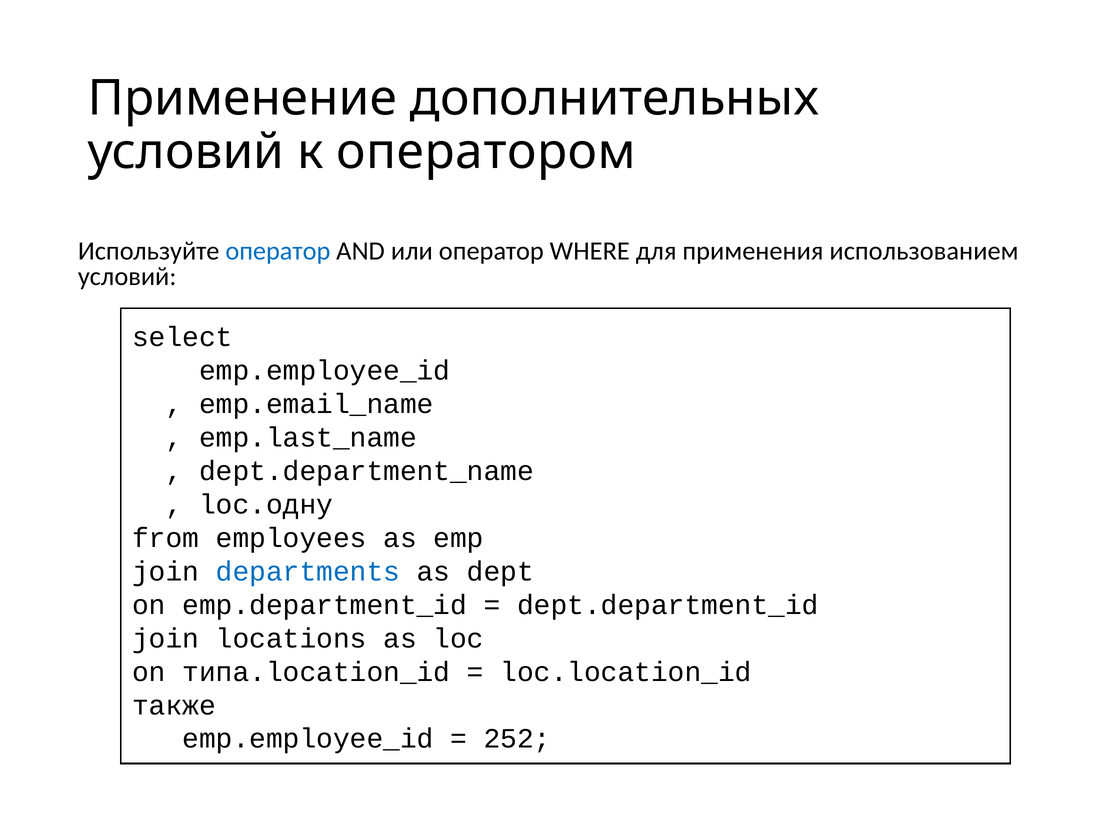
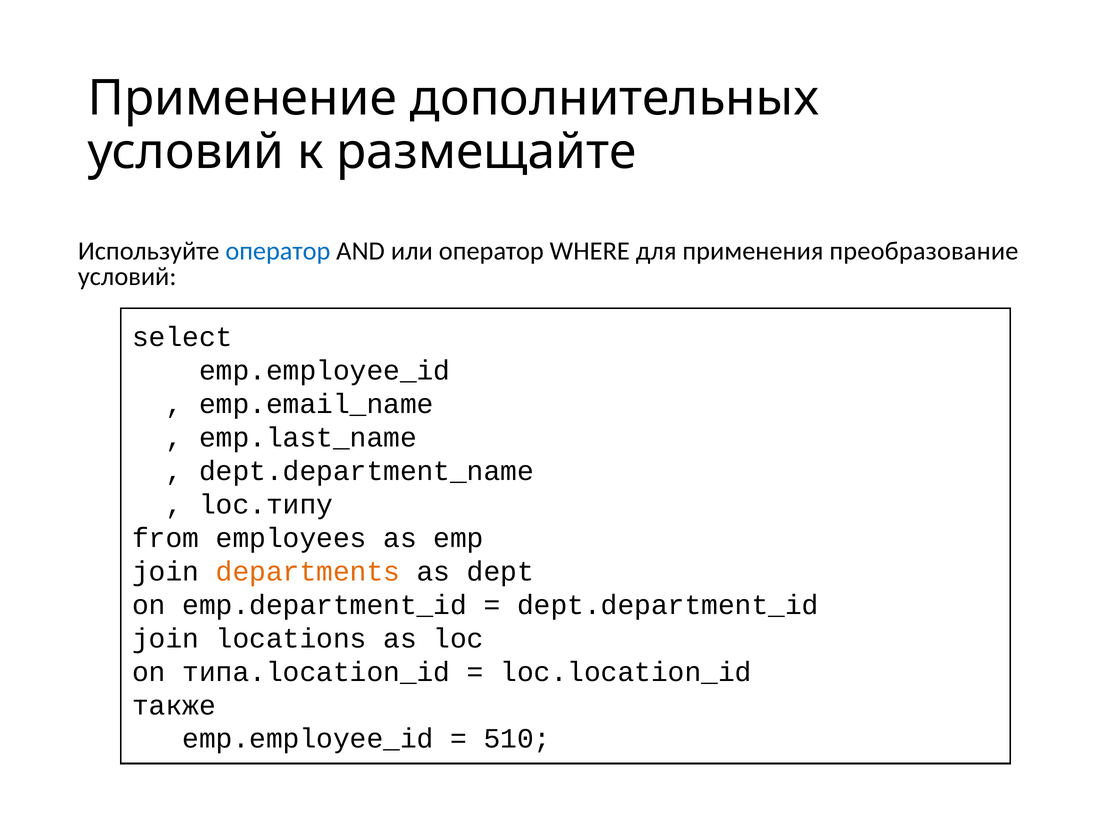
оператором: оператором -> размещайте (486, 152)
использованием: использованием -> преобразование (924, 251)
loc.одну: loc.одну -> loc.типу (266, 504)
departments colour: blue -> orange (308, 571)
252: 252 -> 510 (517, 739)
